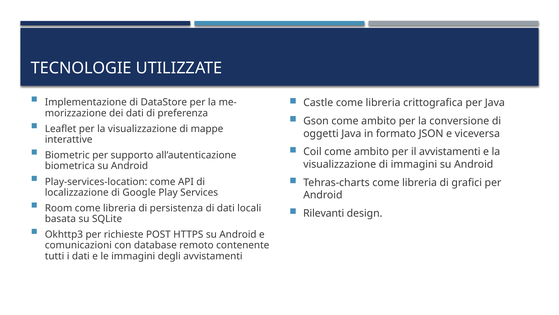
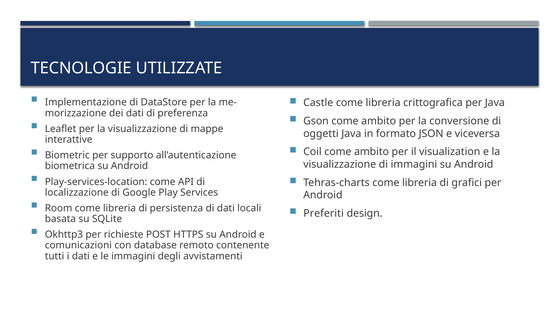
il avvistamenti: avvistamenti -> visualization (450, 151)
Rilevanti: Rilevanti -> Preferiti (324, 213)
